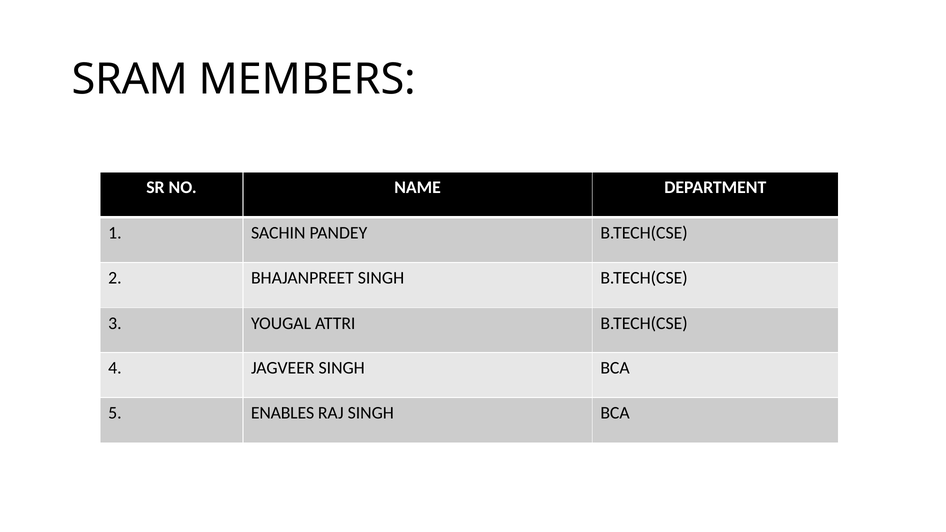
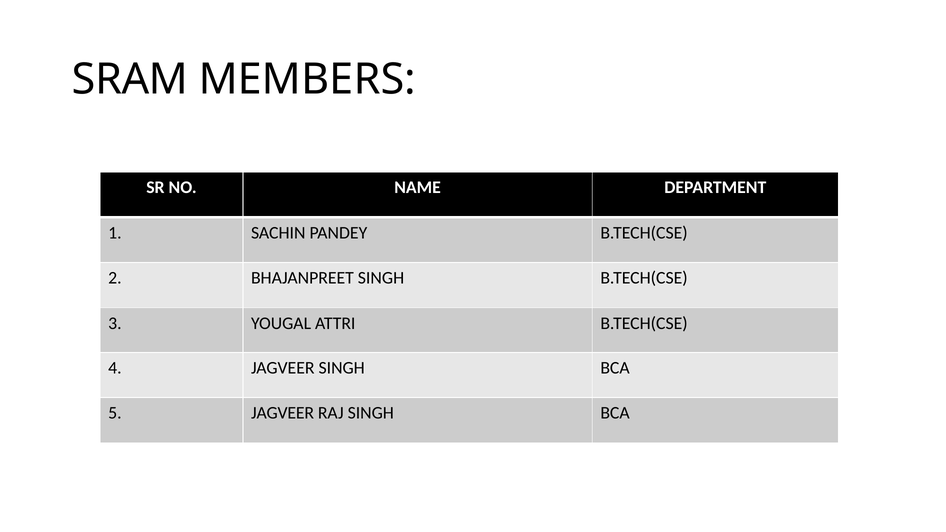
5 ENABLES: ENABLES -> JAGVEER (283, 413)
